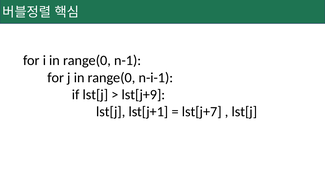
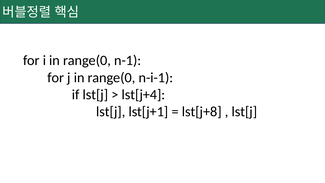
lst[j+9: lst[j+9 -> lst[j+4 (143, 95)
lst[j+7: lst[j+7 -> lst[j+8 (202, 112)
